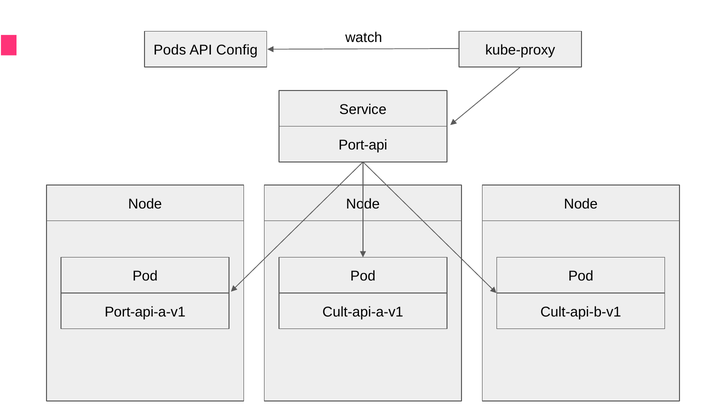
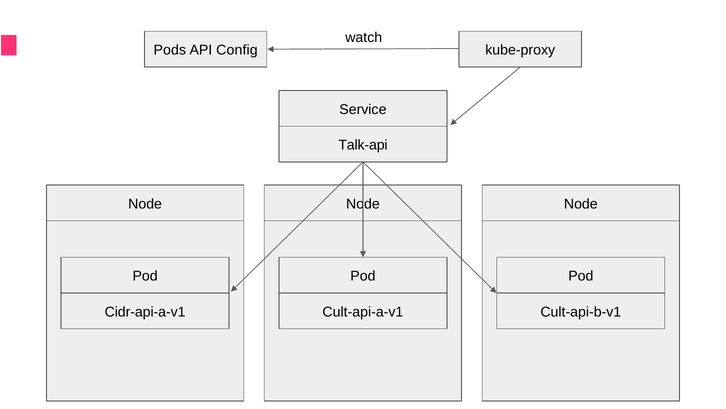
Port-api: Port-api -> Talk-api (363, 145)
Port-api-a-v1: Port-api-a-v1 -> Cidr-api-a-v1 (145, 311)
